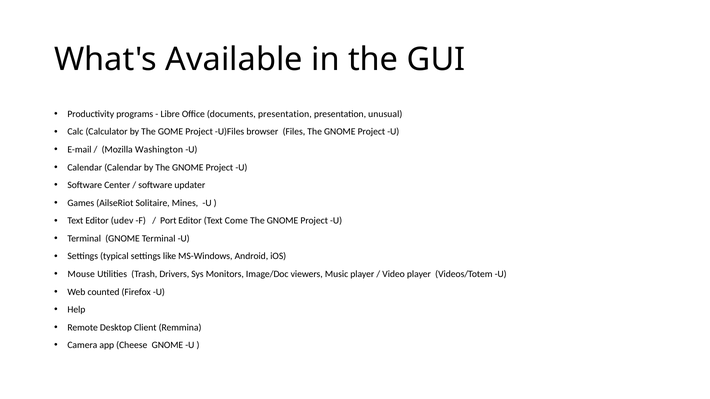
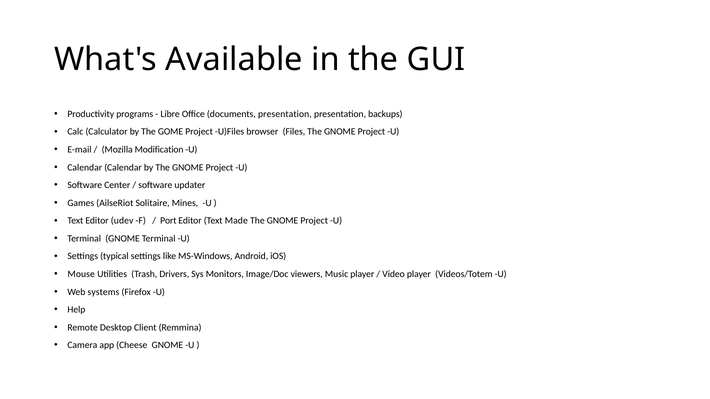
unusual: unusual -> backups (385, 114)
Washington: Washington -> Modification (159, 150)
Come: Come -> Made (236, 221)
counted: counted -> systems (103, 292)
